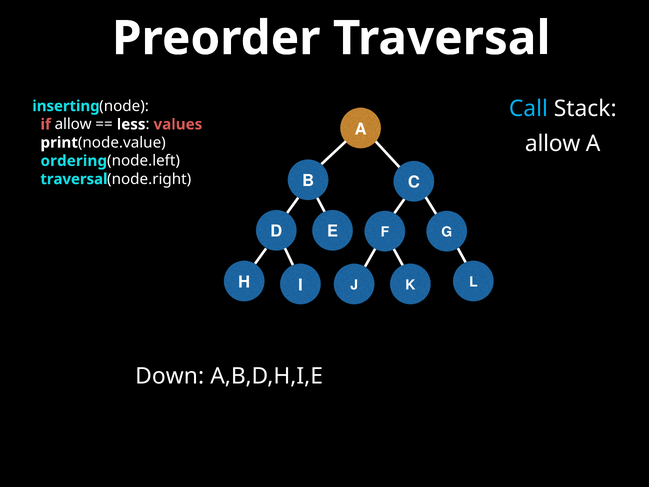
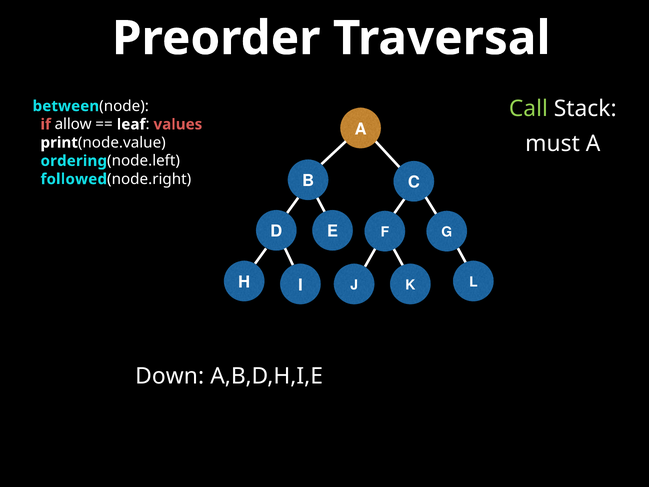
Call colour: light blue -> light green (528, 109)
inserting: inserting -> between (66, 106)
less: less -> leaf (131, 124)
allow: allow -> must (553, 144)
traversal: traversal -> followed (74, 179)
